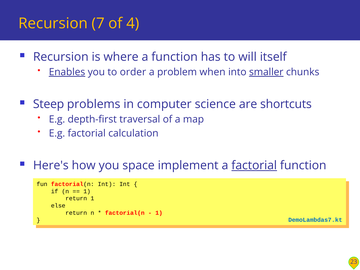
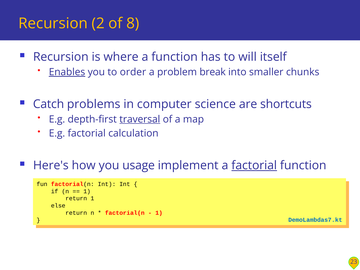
7: 7 -> 2 (98, 23)
4: 4 -> 8 (133, 23)
when: when -> break (213, 72)
smaller underline: present -> none (266, 72)
Steep: Steep -> Catch (49, 104)
traversal underline: none -> present (140, 119)
space: space -> usage (139, 165)
